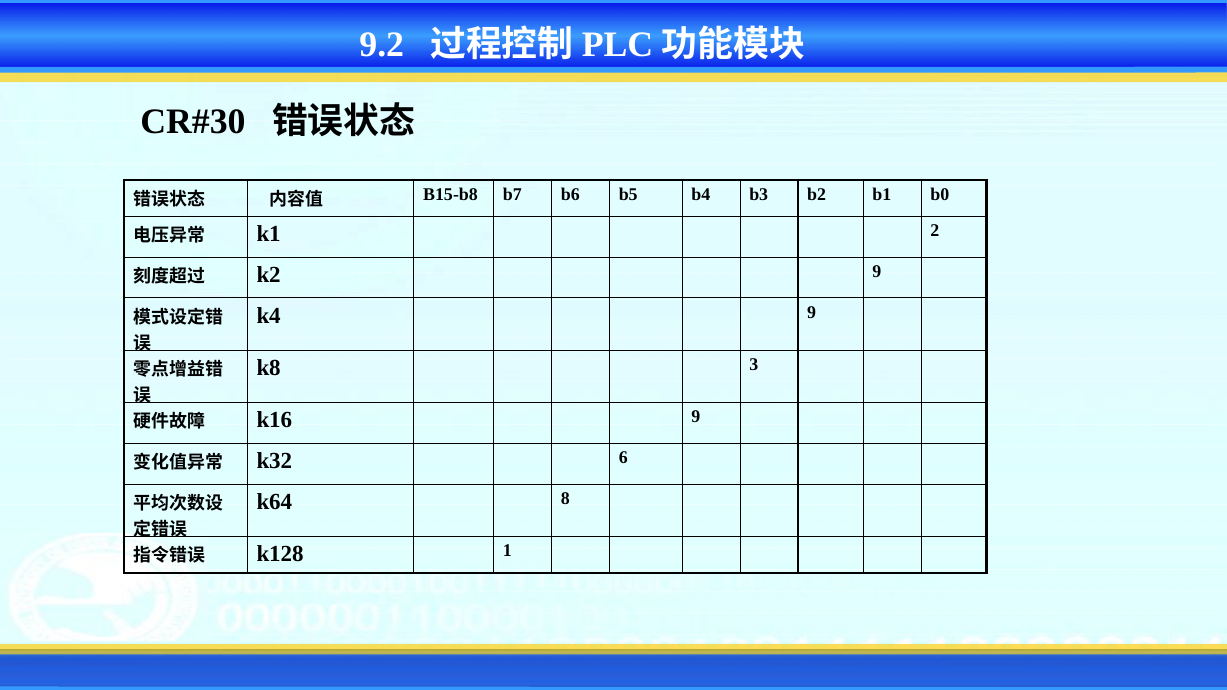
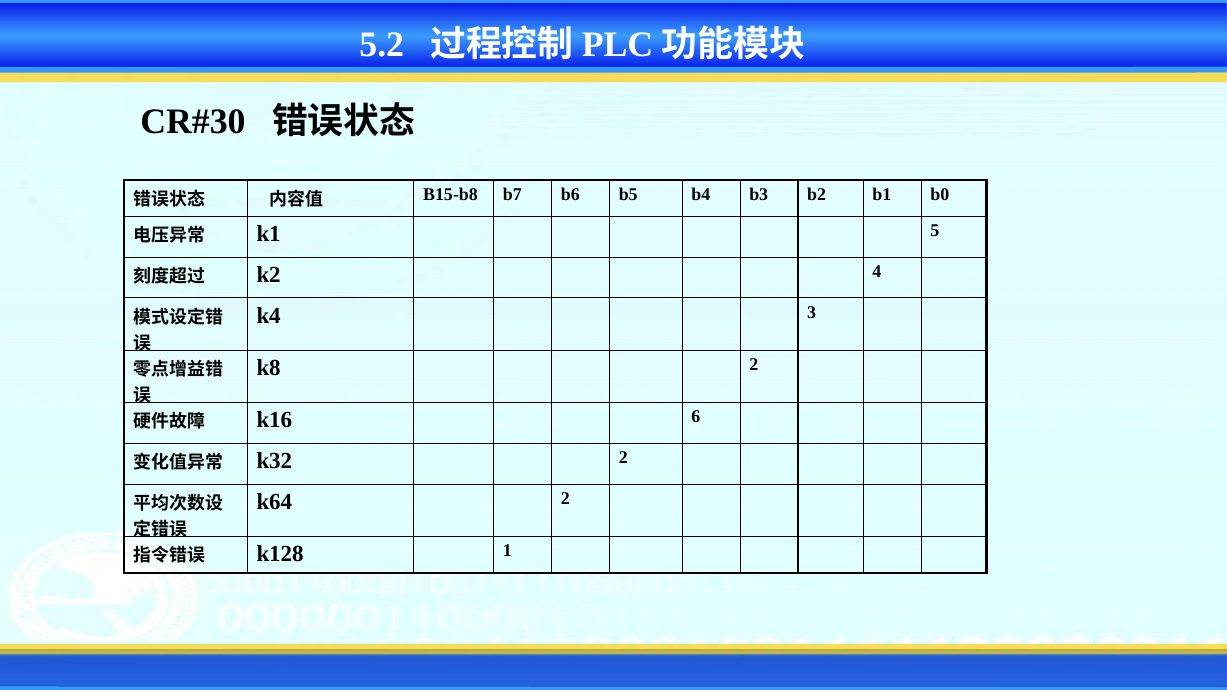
9.2: 9.2 -> 5.2 (382, 45)
2: 2 -> 5 (935, 231)
k2 9: 9 -> 4 (877, 272)
k4 9: 9 -> 3 (812, 313)
k8 3: 3 -> 2 (754, 365)
k16 9: 9 -> 6 (696, 417)
k32 6: 6 -> 2 (623, 458)
k64 8: 8 -> 2 (565, 499)
